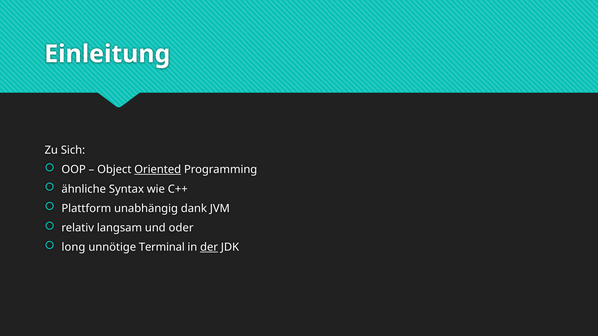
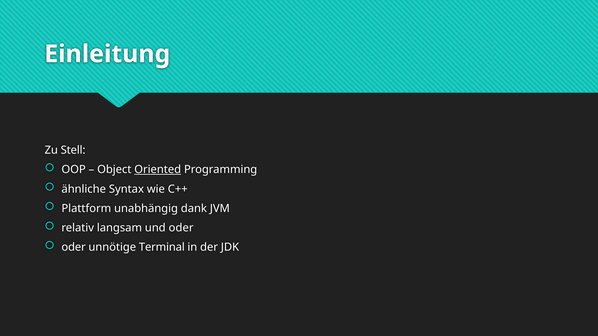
Sich: Sich -> Stell (73, 150)
long: long -> oder (74, 248)
der underline: present -> none (209, 248)
